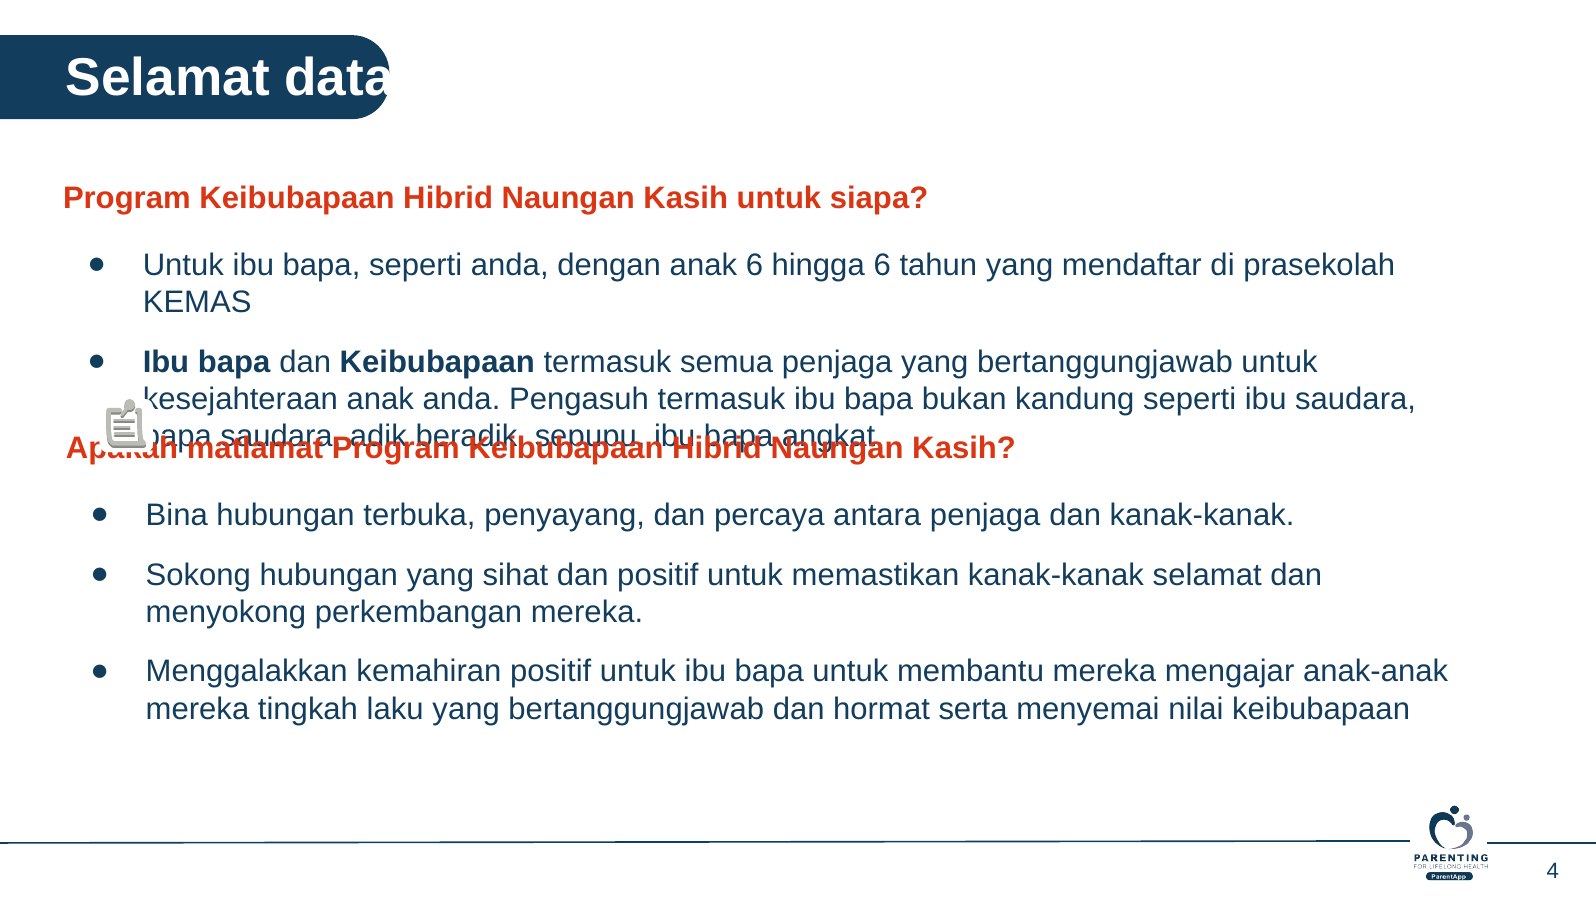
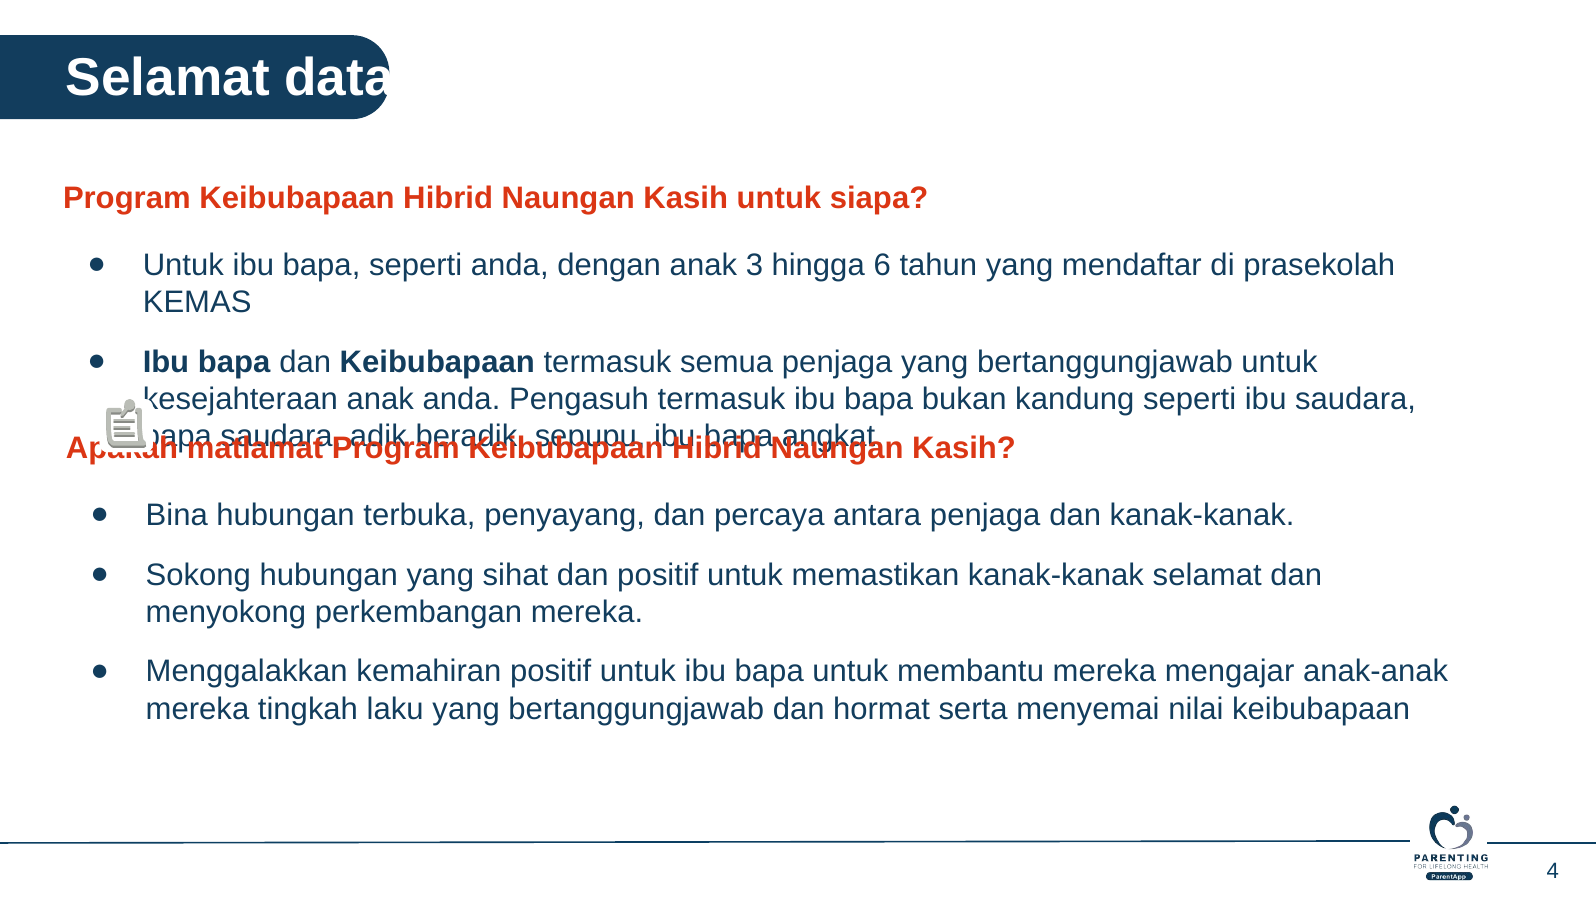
anak 6: 6 -> 3 (754, 265)
